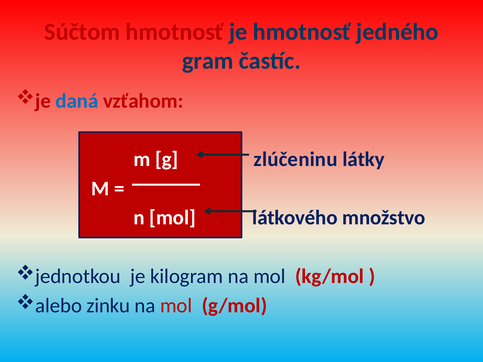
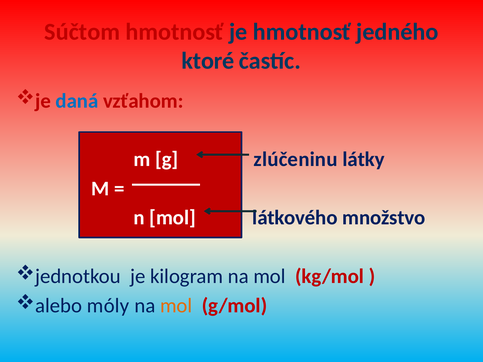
gram: gram -> ktoré (208, 61)
zinku: zinku -> móly (108, 306)
mol colour: red -> orange (176, 306)
